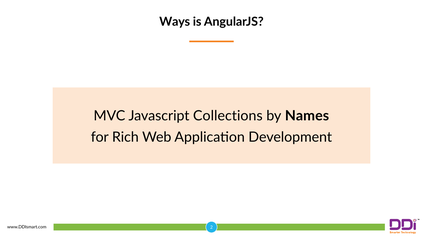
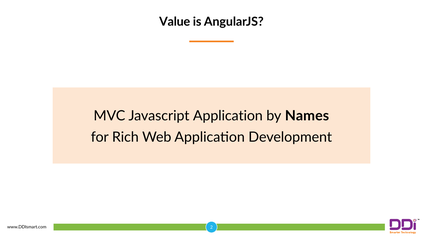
Ways: Ways -> Value (175, 22)
Javascript Collections: Collections -> Application (228, 116)
